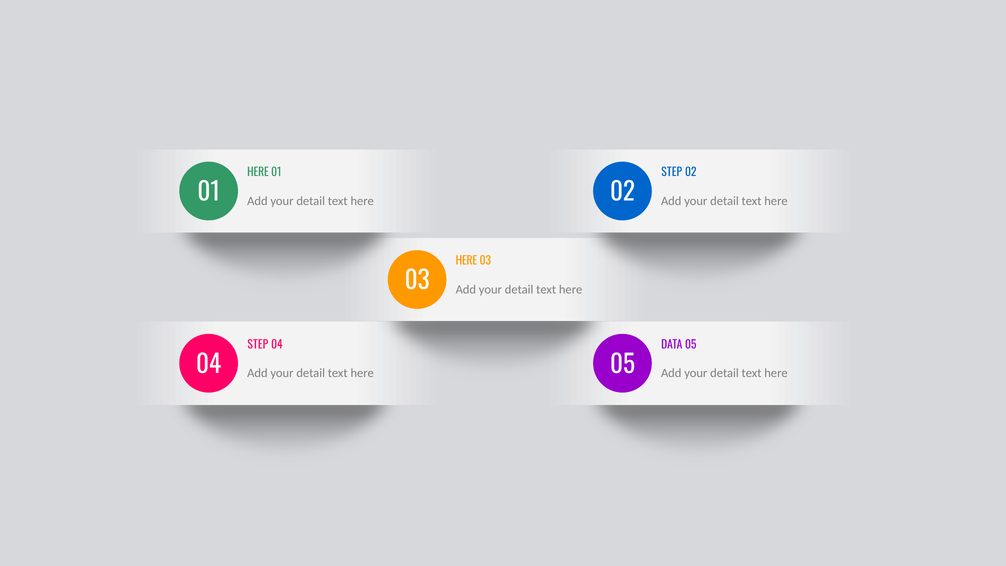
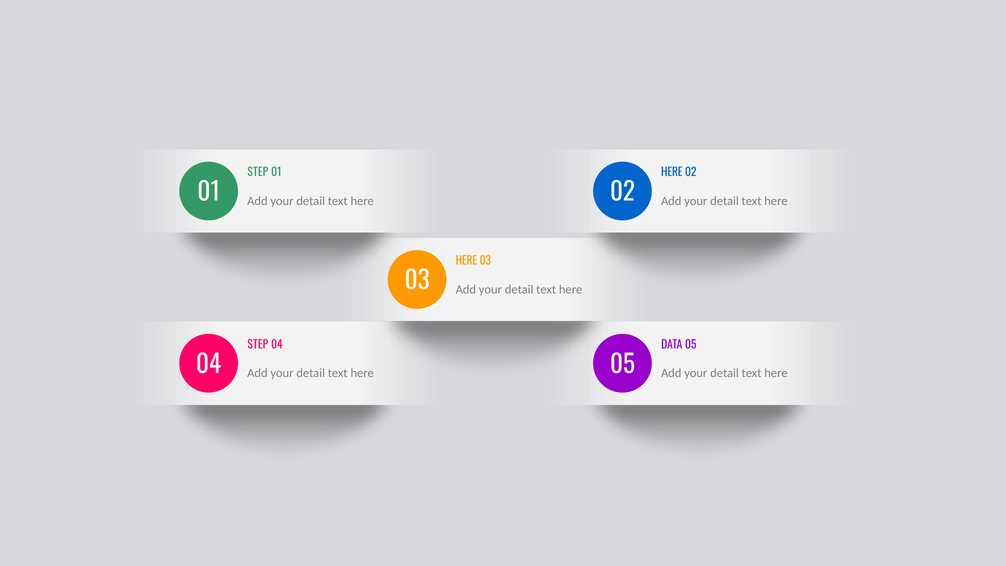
HERE: HERE -> STEP (258, 173)
STEP: STEP -> HERE (672, 173)
